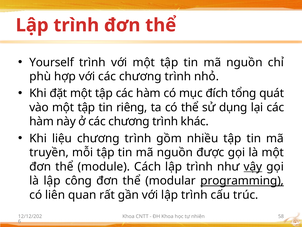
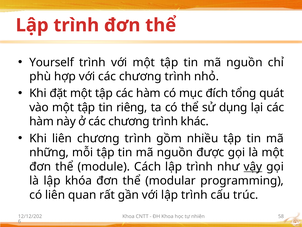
Khi liệu: liệu -> liên (62, 138)
truyền: truyền -> những (49, 152)
công: công -> khóa (78, 180)
programming underline: present -> none (242, 180)
